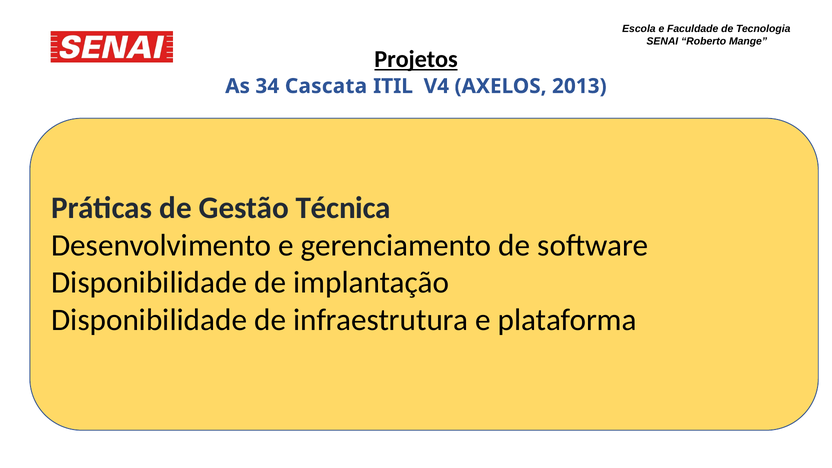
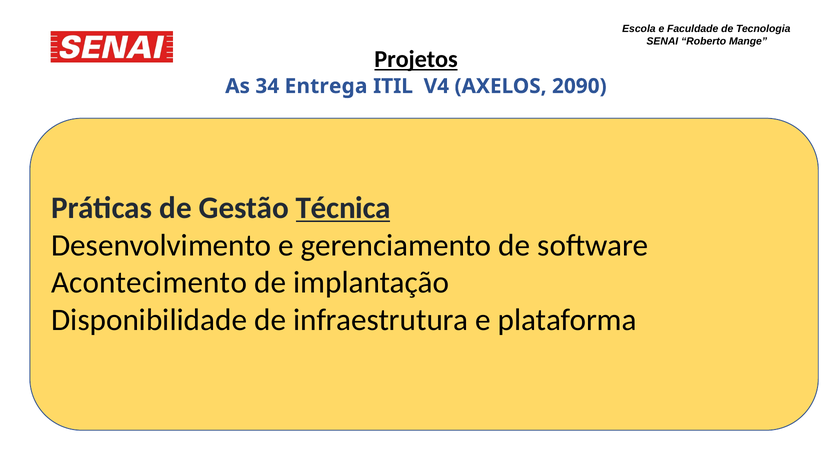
Cascata: Cascata -> Entrega (326, 86)
2013: 2013 -> 2090 (579, 86)
Técnica underline: none -> present (343, 208)
Disponibilidade: Disponibilidade -> Acontecimento (149, 283)
